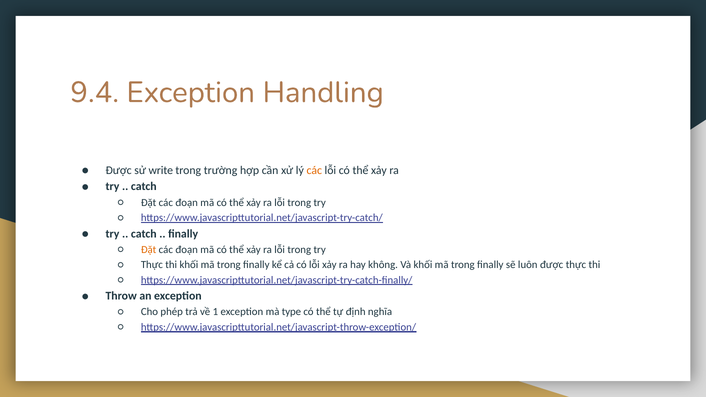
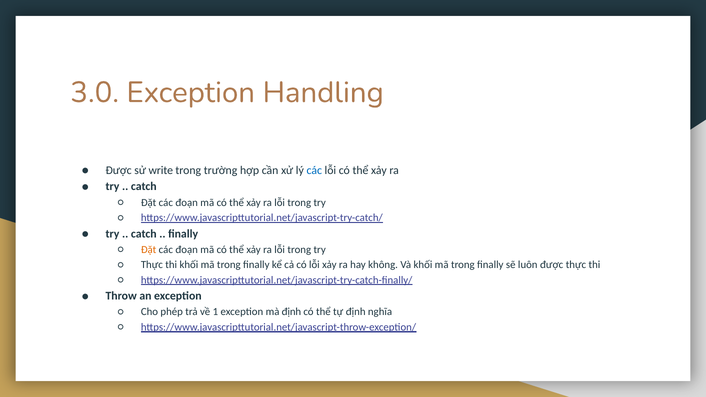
9.4: 9.4 -> 3.0 (95, 92)
các colour: orange -> blue (314, 170)
mà type: type -> định (291, 312)
